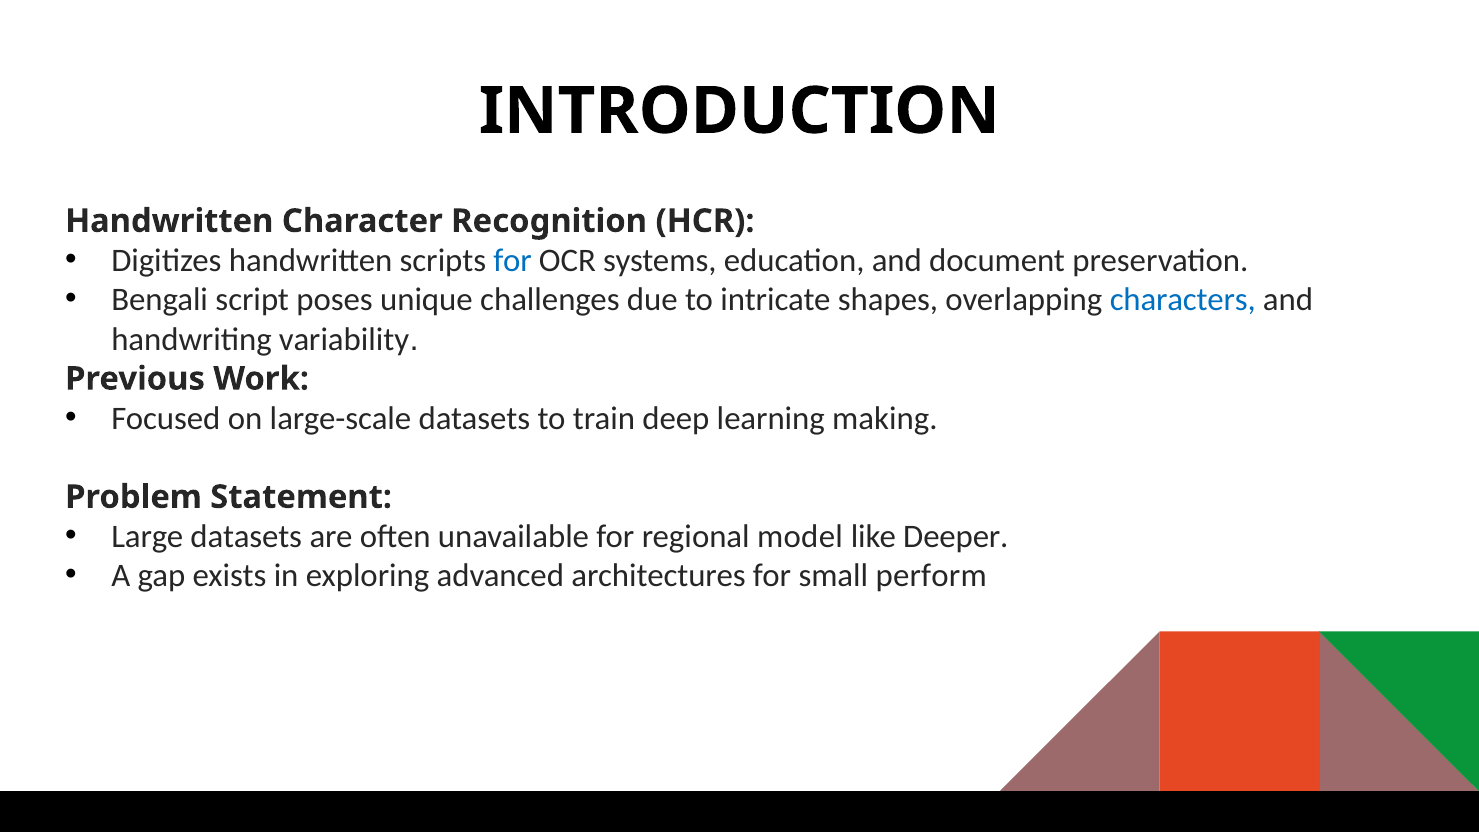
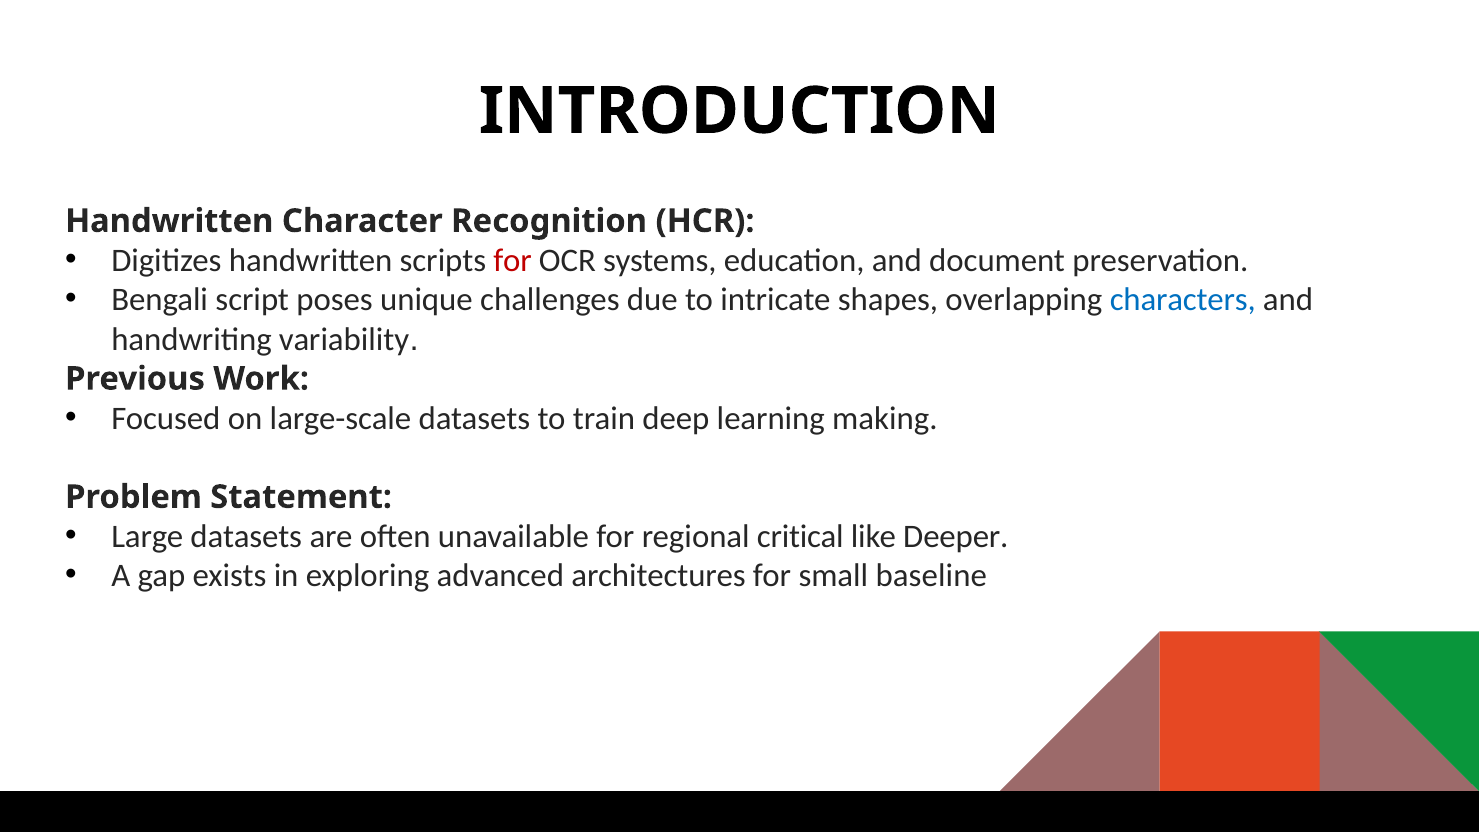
for colour: blue -> red (513, 261)
model: model -> critical (800, 536)
perform: perform -> baseline (931, 576)
